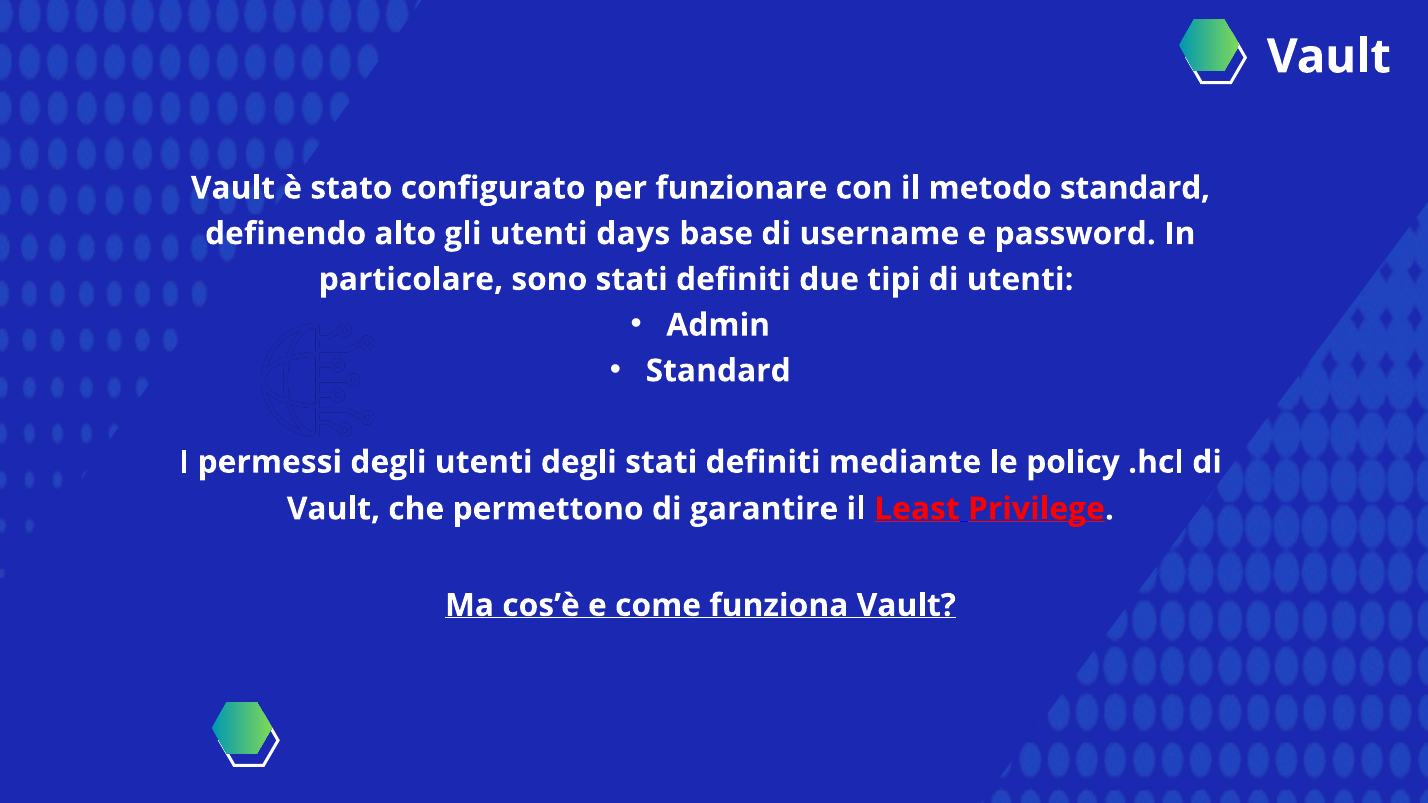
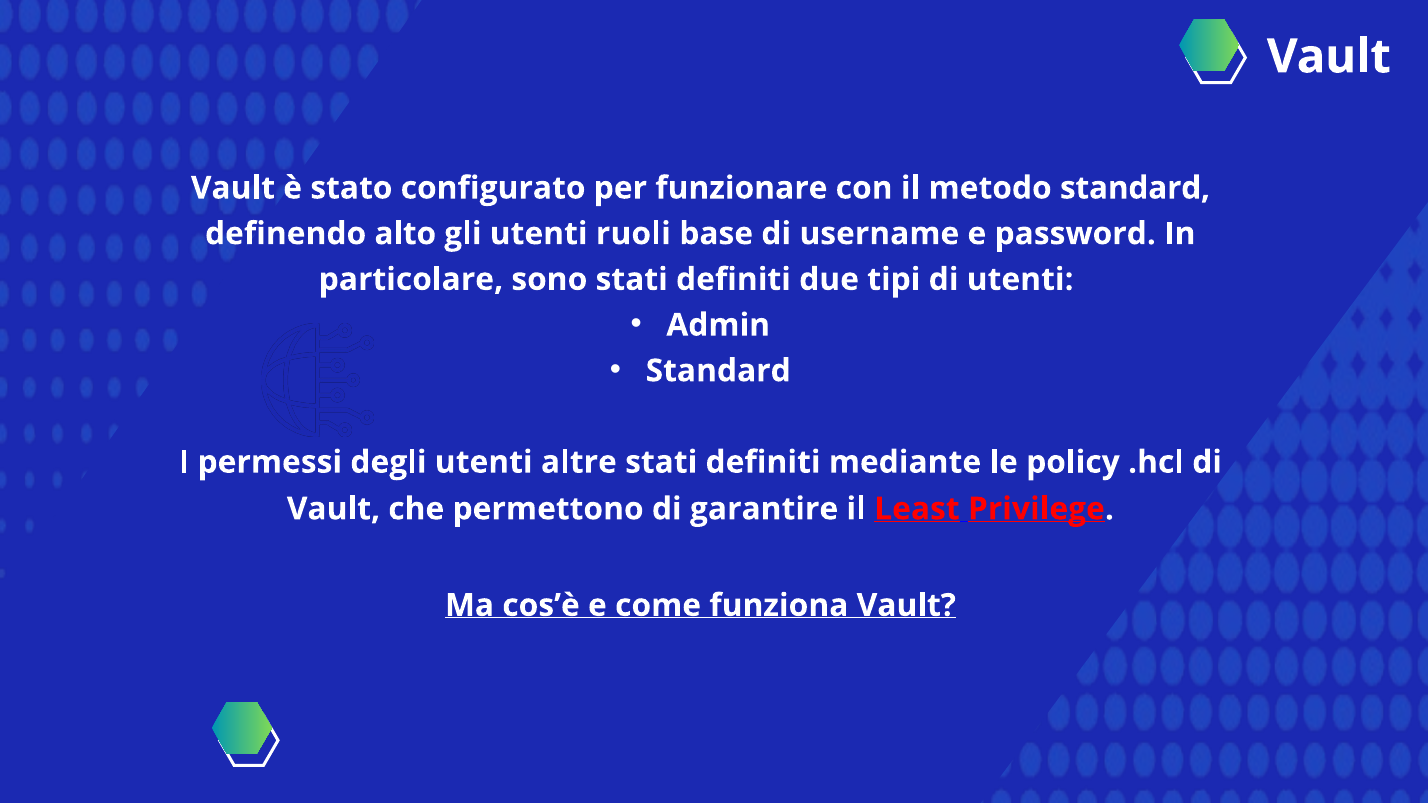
days: days -> ruoli (633, 234)
utenti degli: degli -> altre (579, 462)
